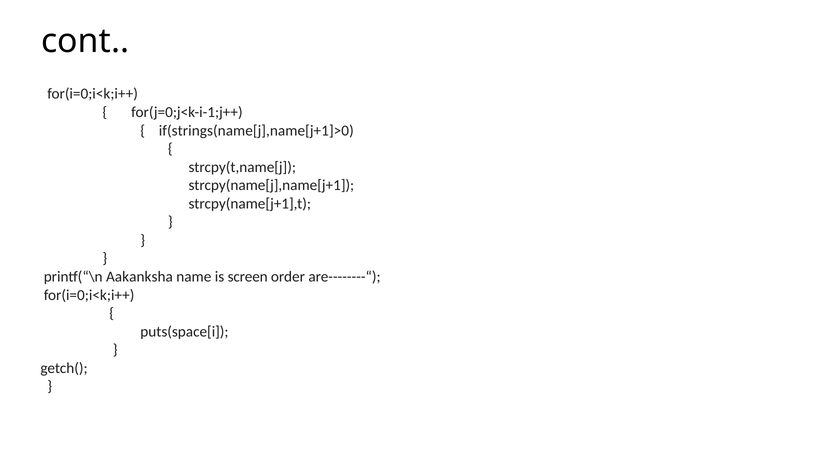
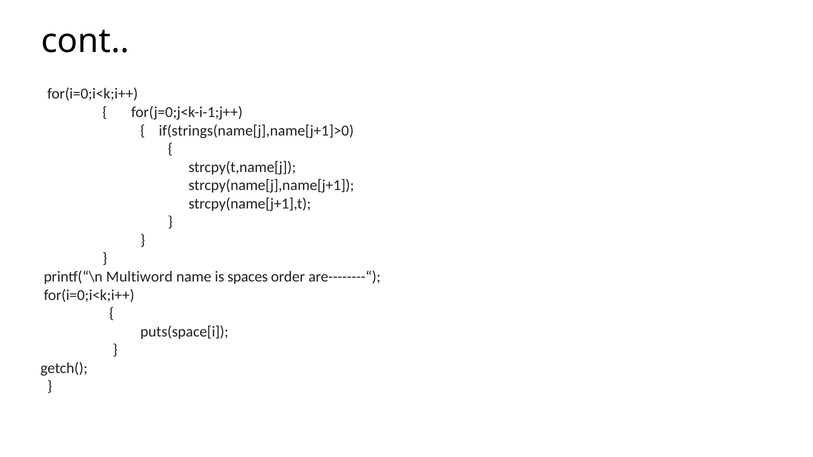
Aakanksha: Aakanksha -> Multiword (139, 277)
screen: screen -> spaces (248, 277)
